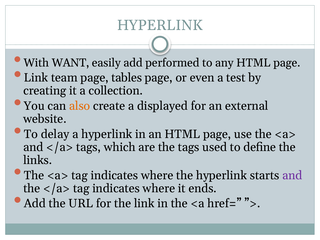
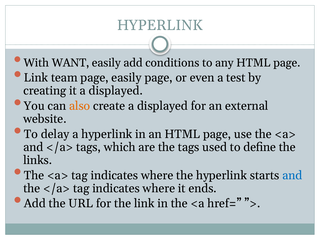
performed: performed -> conditions (172, 63)
page tables: tables -> easily (127, 78)
it a collection: collection -> displayed (116, 91)
and colour: purple -> blue (292, 175)
